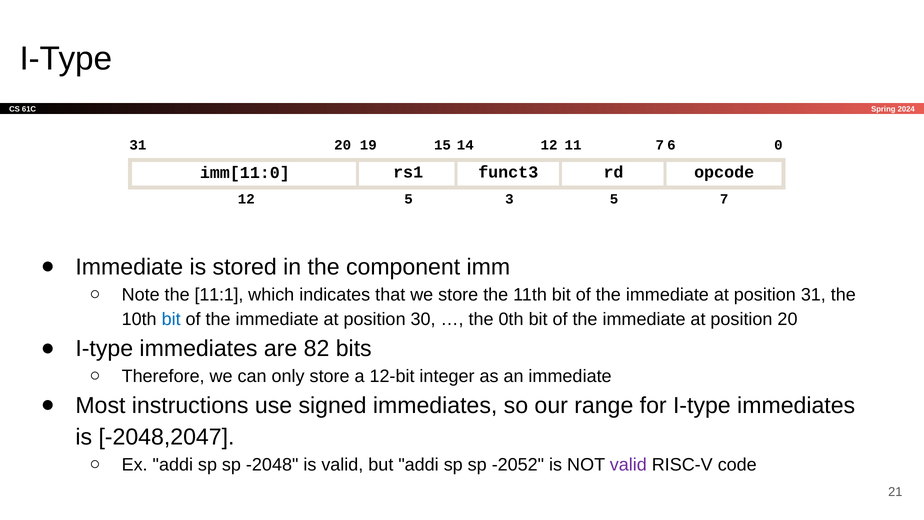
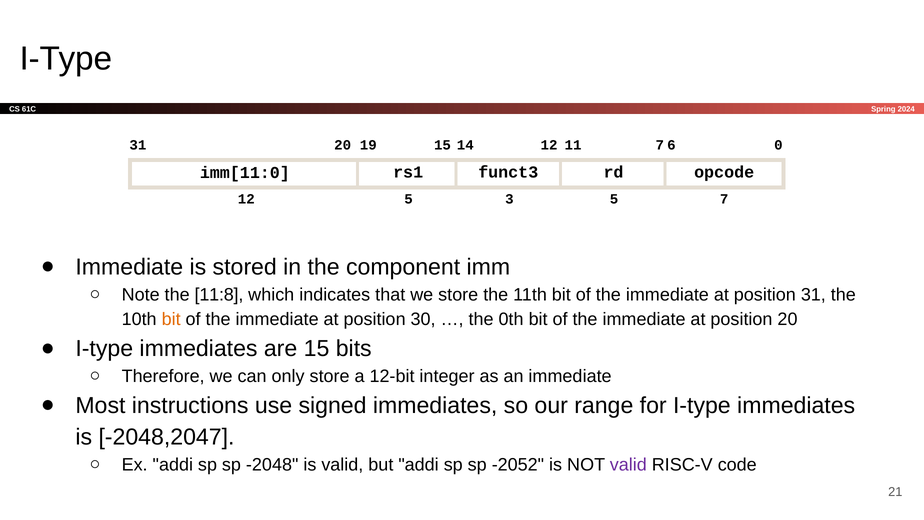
11:1: 11:1 -> 11:8 (219, 294)
bit colour: blue -> orange (171, 319)
are 82: 82 -> 15 (317, 348)
